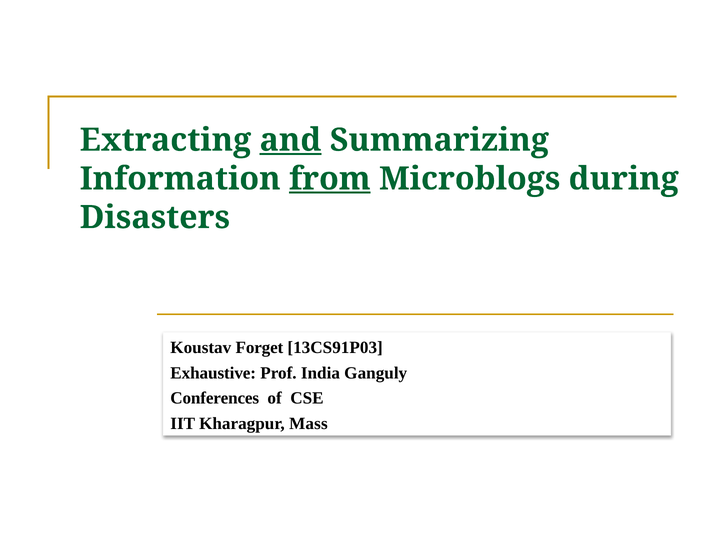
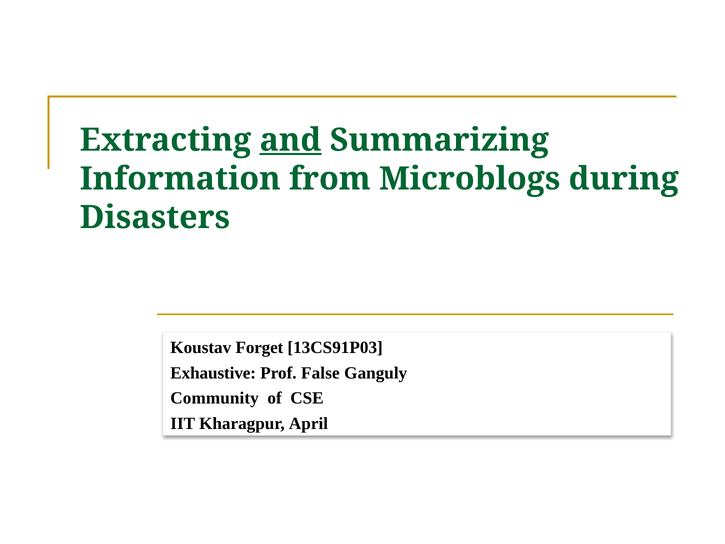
from underline: present -> none (330, 179)
India: India -> False (320, 373)
Conferences: Conferences -> Community (215, 398)
Mass: Mass -> April (309, 424)
